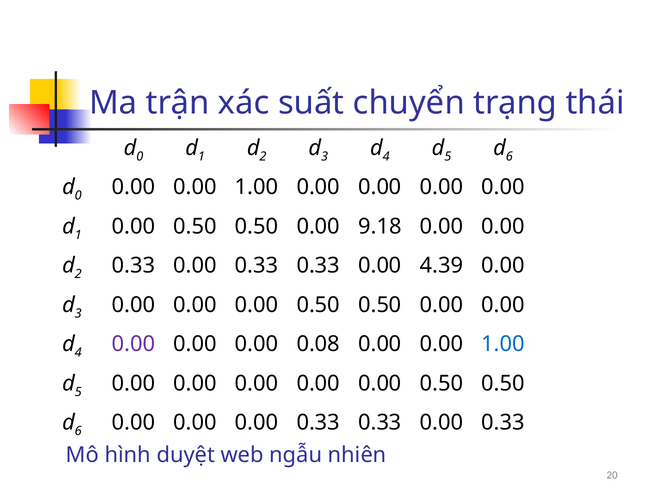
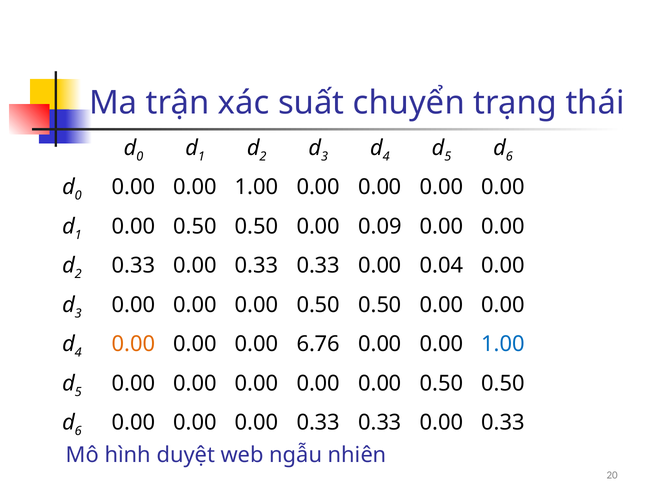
9.18: 9.18 -> 0.09 (380, 226)
4.39: 4.39 -> 0.04 (441, 266)
0.00 colour: purple -> orange (133, 344)
0.08: 0.08 -> 6.76 (318, 344)
